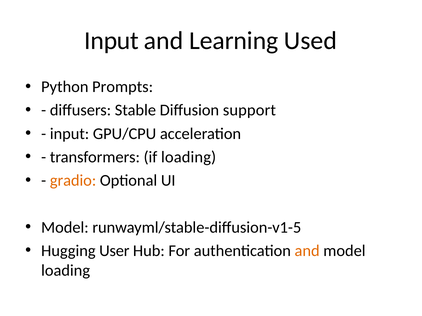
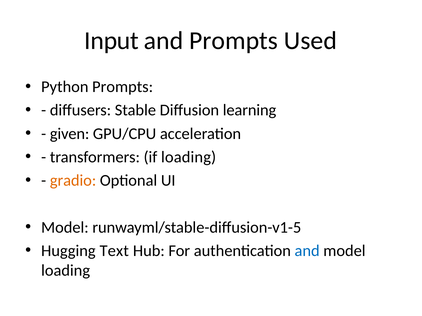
and Learning: Learning -> Prompts (234, 41)
support: support -> learning (250, 110)
input: input -> given (70, 134)
User: User -> Text (114, 251)
and colour: orange -> blue (307, 251)
